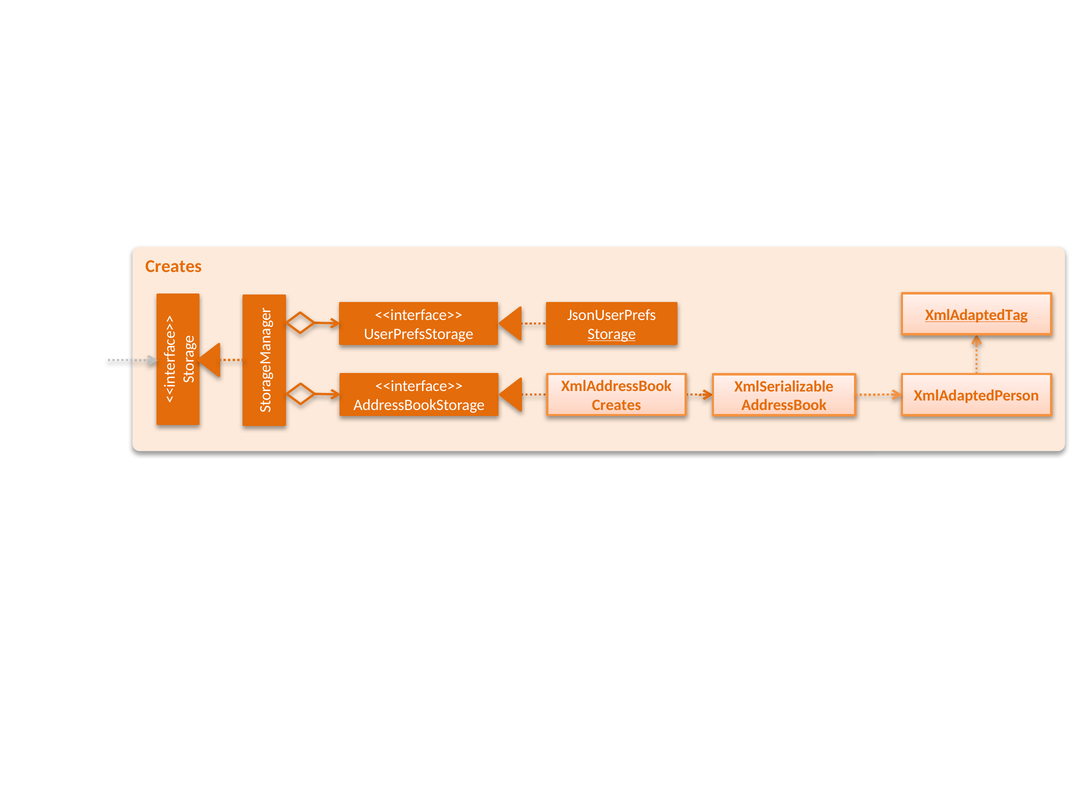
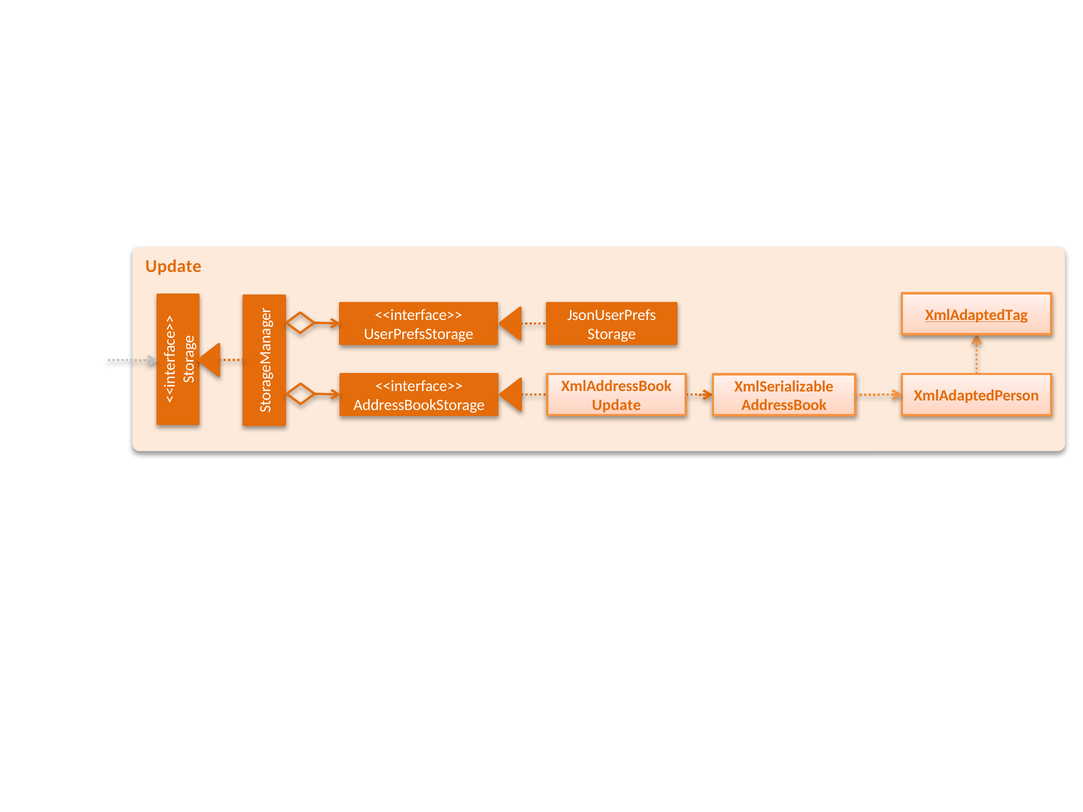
Creates: Creates -> Update (173, 267)
Storage underline: present -> none (612, 334)
Creates: Creates -> Update (616, 405)
